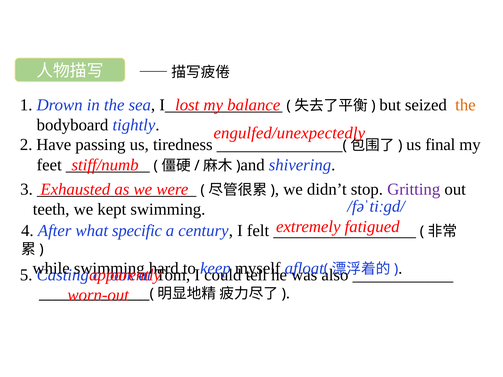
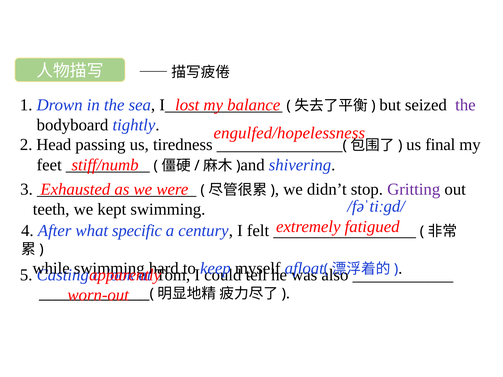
the colour: orange -> purple (465, 105)
engulfed/unexpectedly: engulfed/unexpectedly -> engulfed/hopelessness (289, 133)
Have: Have -> Head (54, 145)
